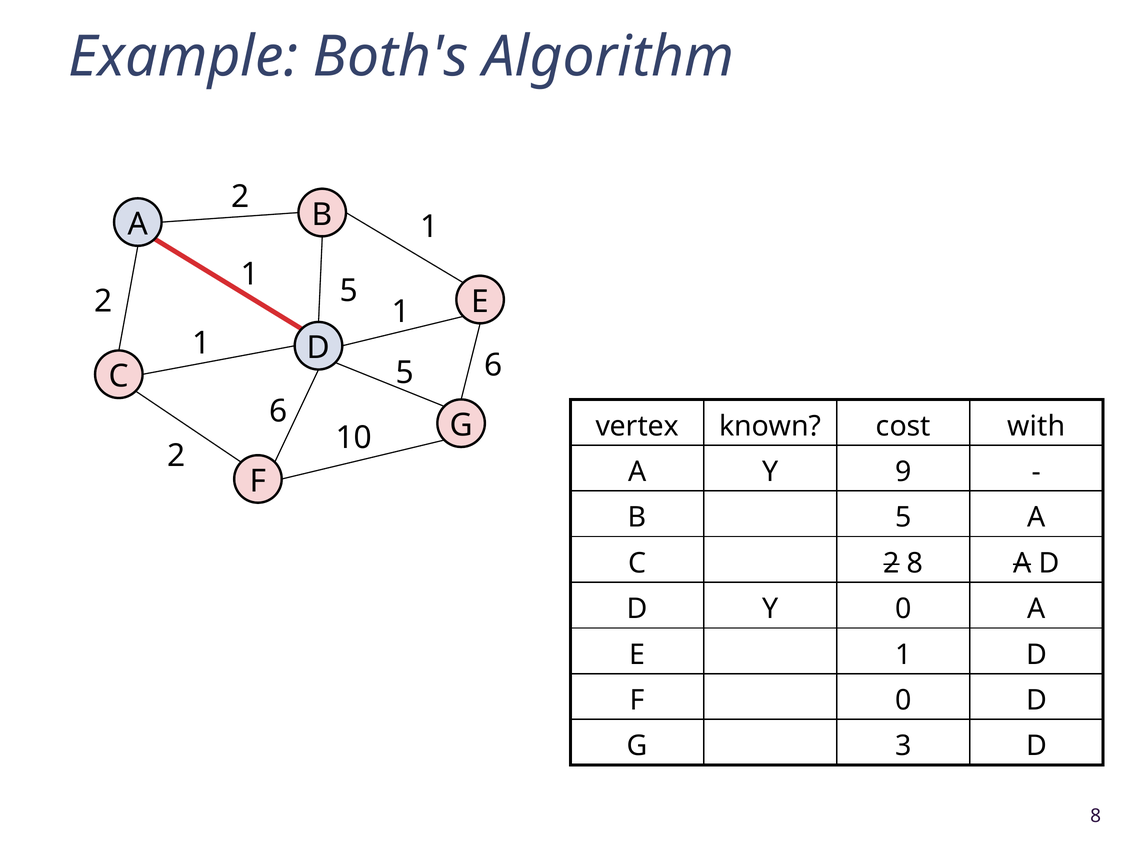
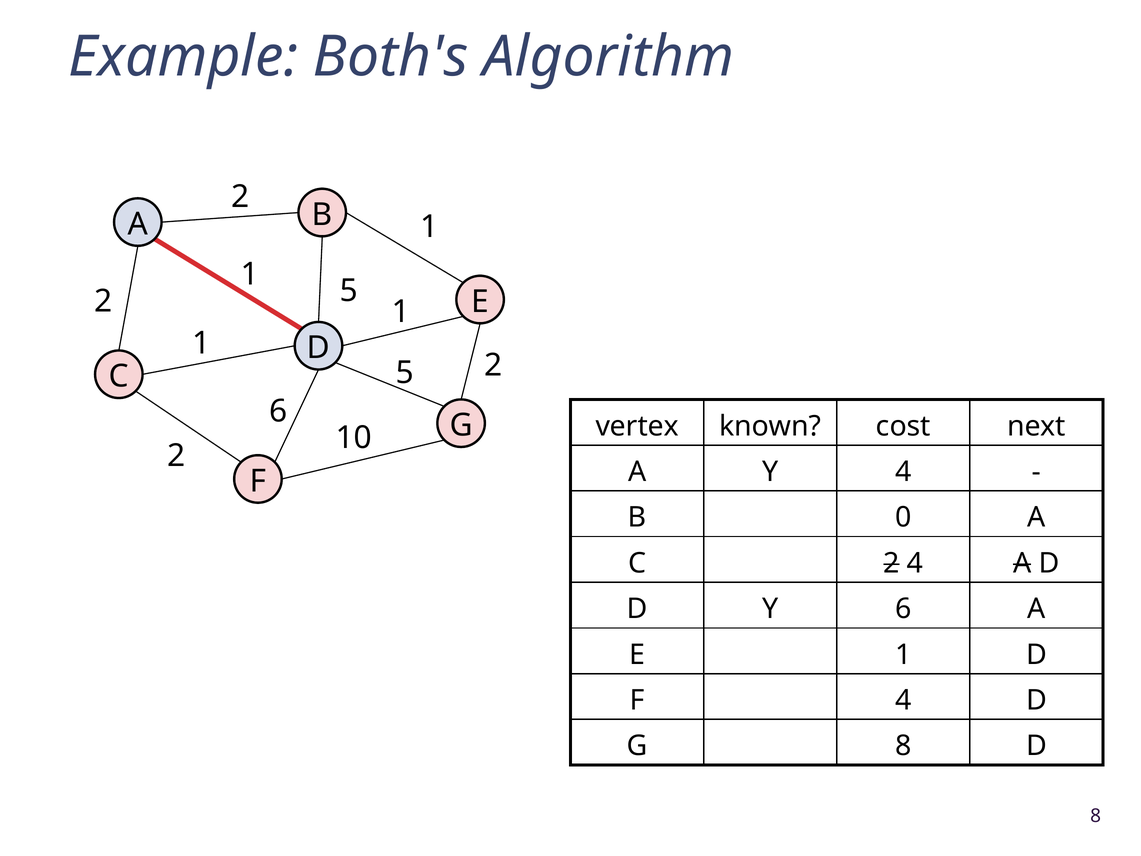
5 6: 6 -> 2 (493, 365)
with: with -> next (1036, 426)
Y 9: 9 -> 4 (903, 472)
B 5: 5 -> 0 (903, 517)
2 8: 8 -> 4 (915, 563)
Y 0: 0 -> 6 (903, 609)
F 0: 0 -> 4 (903, 700)
G 3: 3 -> 8 (903, 746)
